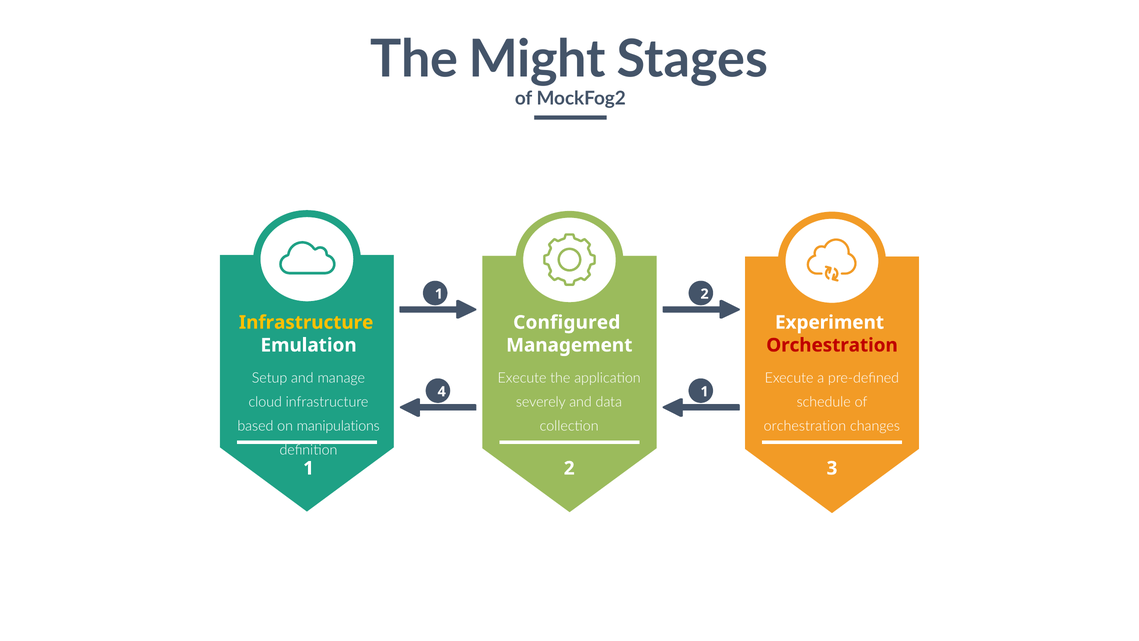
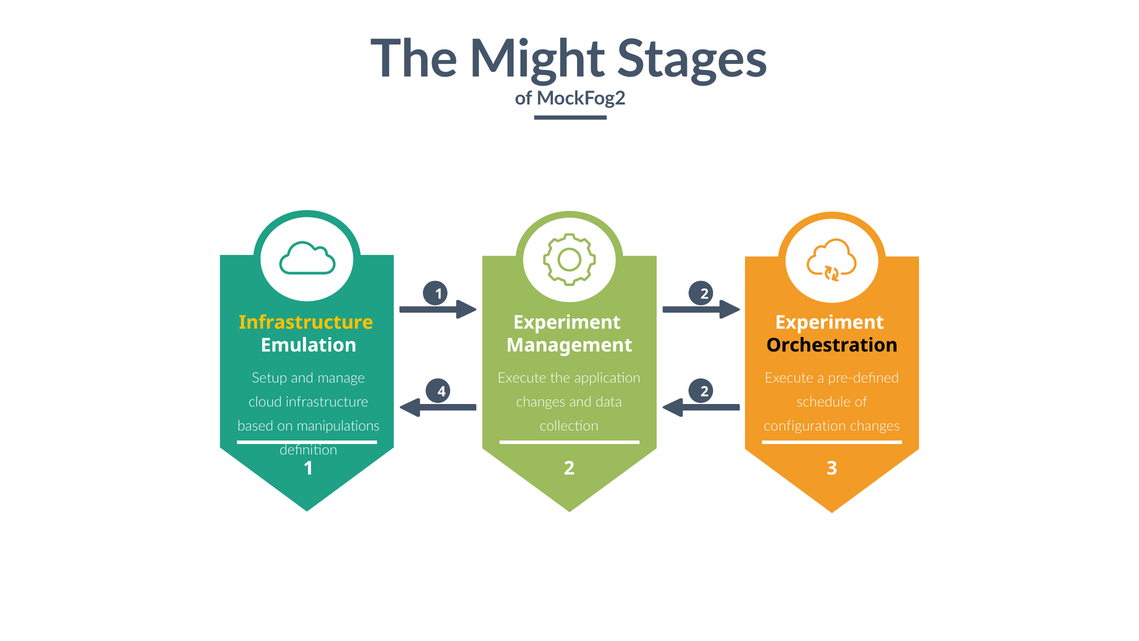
Configured: Configured -> Experiment (567, 322)
Orchestration colour: red -> black (832, 345)
4 1: 1 -> 2 (705, 391)
severely: severely -> changes (541, 402)
orchestration: orchestration -> configuration (805, 426)
